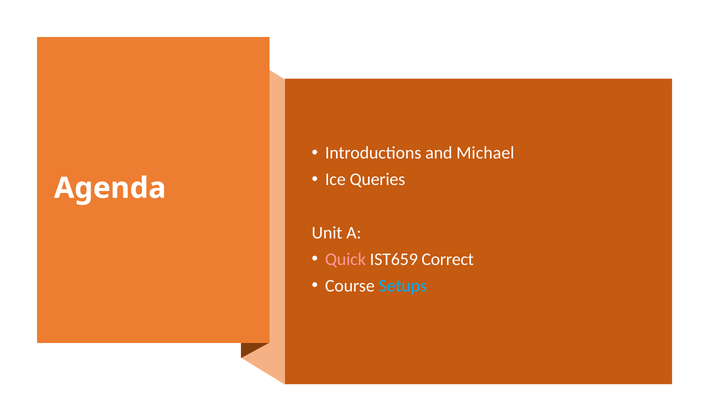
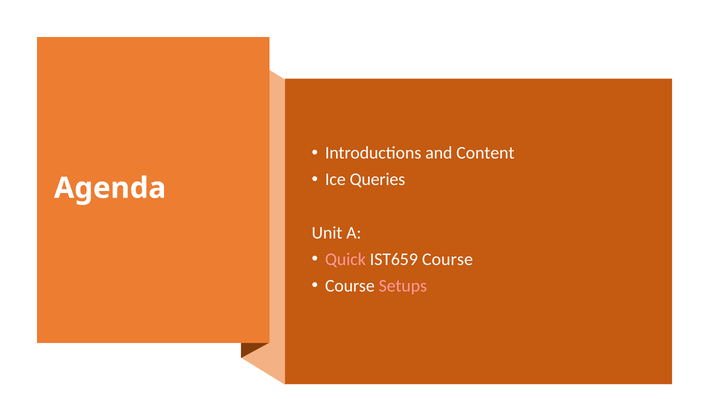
Michael: Michael -> Content (485, 153)
IST659 Correct: Correct -> Course (448, 259)
Setups colour: light blue -> pink (403, 286)
